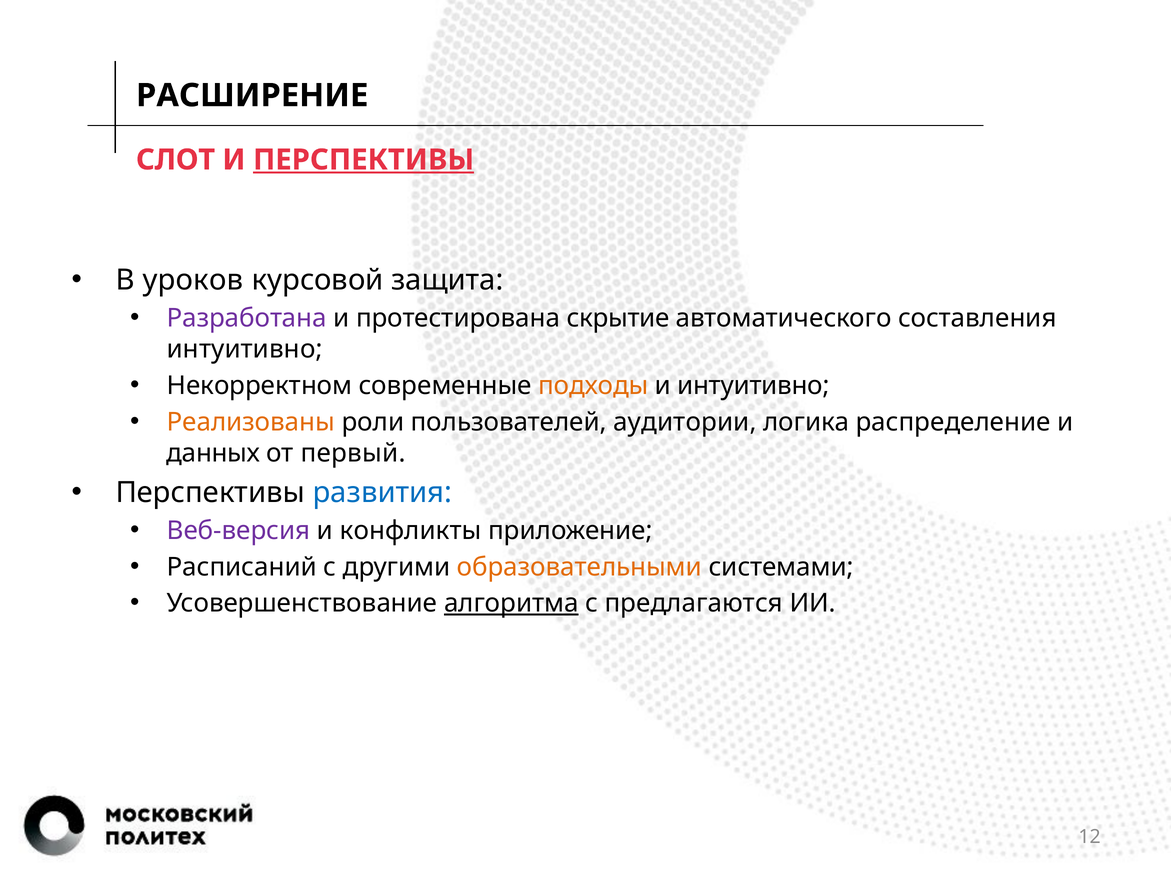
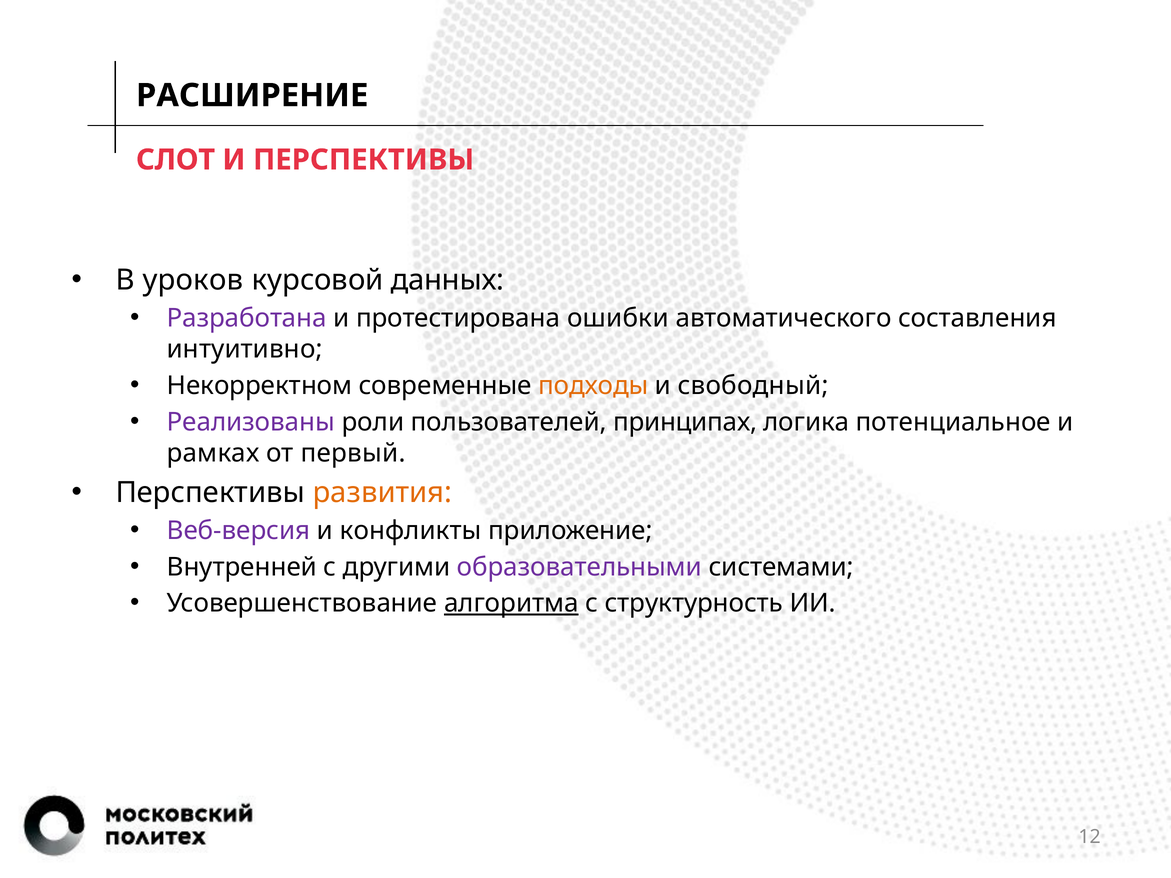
ПЕРСПЕКТИВЫ underline: present -> none (364, 160)
защита: защита -> данных (447, 280)
скрытие: скрытие -> ошибки (618, 318)
и интуитивно: интуитивно -> свободный (753, 386)
Реализованы colour: orange -> purple (251, 422)
аудитории: аудитории -> принципах (685, 422)
распределение: распределение -> потенциальное (953, 422)
данных: данных -> рамках (213, 453)
развития colour: blue -> orange (382, 493)
Расписаний: Расписаний -> Внутренней (242, 567)
образовательными colour: orange -> purple (579, 567)
предлагаются: предлагаются -> структурность (694, 603)
